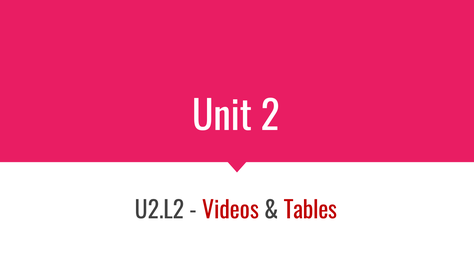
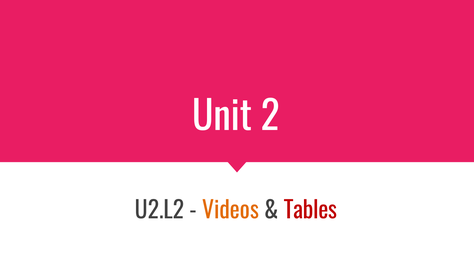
Videos colour: red -> orange (231, 210)
